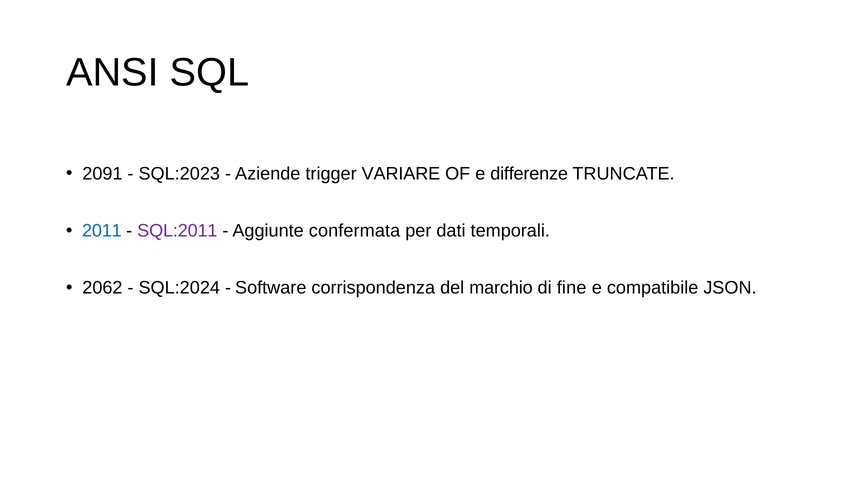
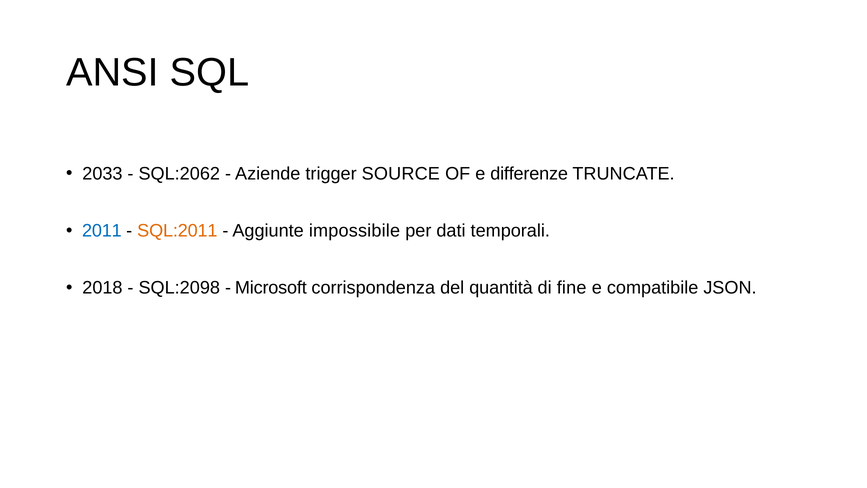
2091: 2091 -> 2033 (102, 173)
SQL:2023: SQL:2023 -> SQL:2062 (179, 173)
VARIARE: VARIARE -> SOURCE (401, 173)
SQL:2011 colour: purple -> orange (177, 231)
confermata: confermata -> impossibile (354, 231)
2062: 2062 -> 2018 (102, 288)
SQL:2024: SQL:2024 -> SQL:2098 (179, 288)
Software: Software -> Microsoft (271, 288)
marchio: marchio -> quantità (501, 288)
